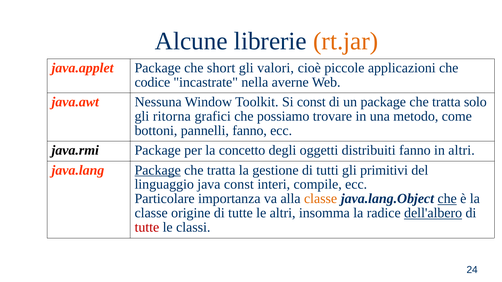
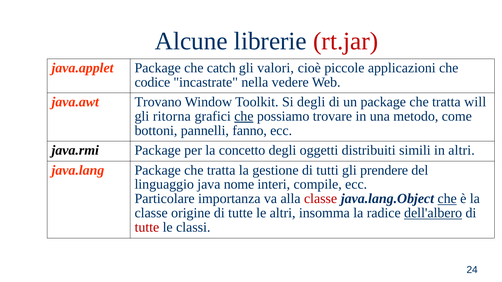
rt.jar colour: orange -> red (346, 41)
short: short -> catch (221, 68)
averne: averne -> vedere (290, 82)
Nessuna: Nessuna -> Trovano (158, 102)
Si const: const -> degli (311, 102)
solo: solo -> will (475, 102)
che underline: none -> present (244, 116)
distribuiti fanno: fanno -> simili (415, 150)
Package underline: present -> none (158, 170)
primitivi: primitivi -> prendere (384, 170)
java const: const -> nome (239, 185)
classe colour: orange -> red (321, 199)
